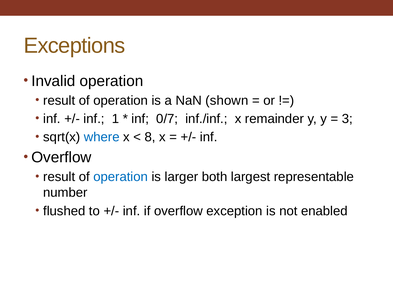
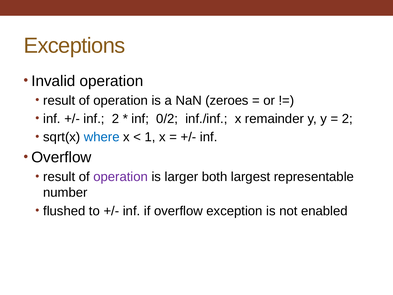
shown: shown -> zeroes (227, 100)
inf 1: 1 -> 2 (116, 119)
0/7: 0/7 -> 0/2 (167, 119)
3: 3 -> 2 (347, 119)
8: 8 -> 1 (150, 137)
operation colour: blue -> purple (121, 177)
